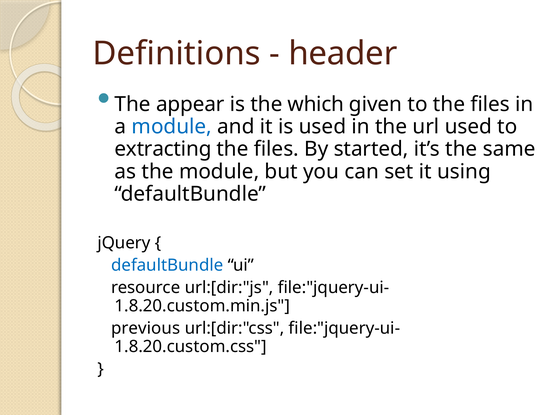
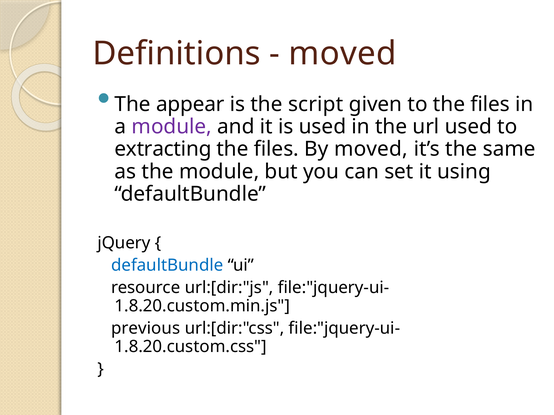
header: header -> moved (343, 54)
which: which -> script (316, 104)
module colour: blue -> purple (172, 127)
By started: started -> moved (371, 149)
